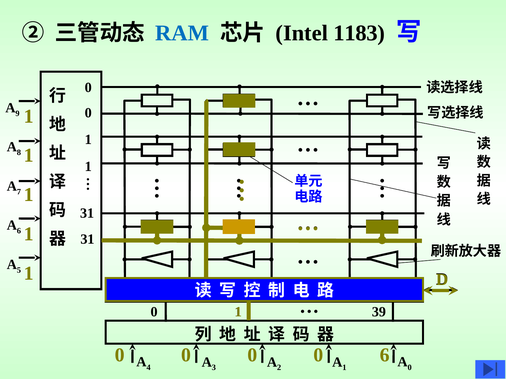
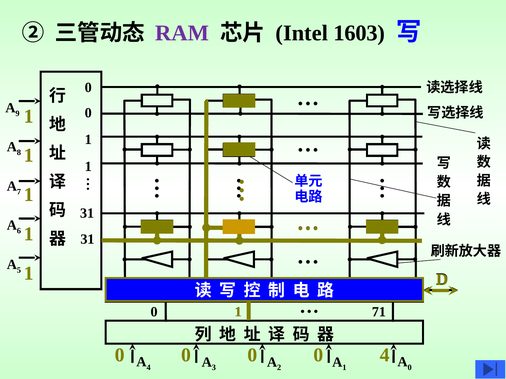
RAM colour: blue -> purple (182, 33)
1183: 1183 -> 1603 (359, 33)
39: 39 -> 71 (379, 312)
0 6: 6 -> 4 (385, 355)
